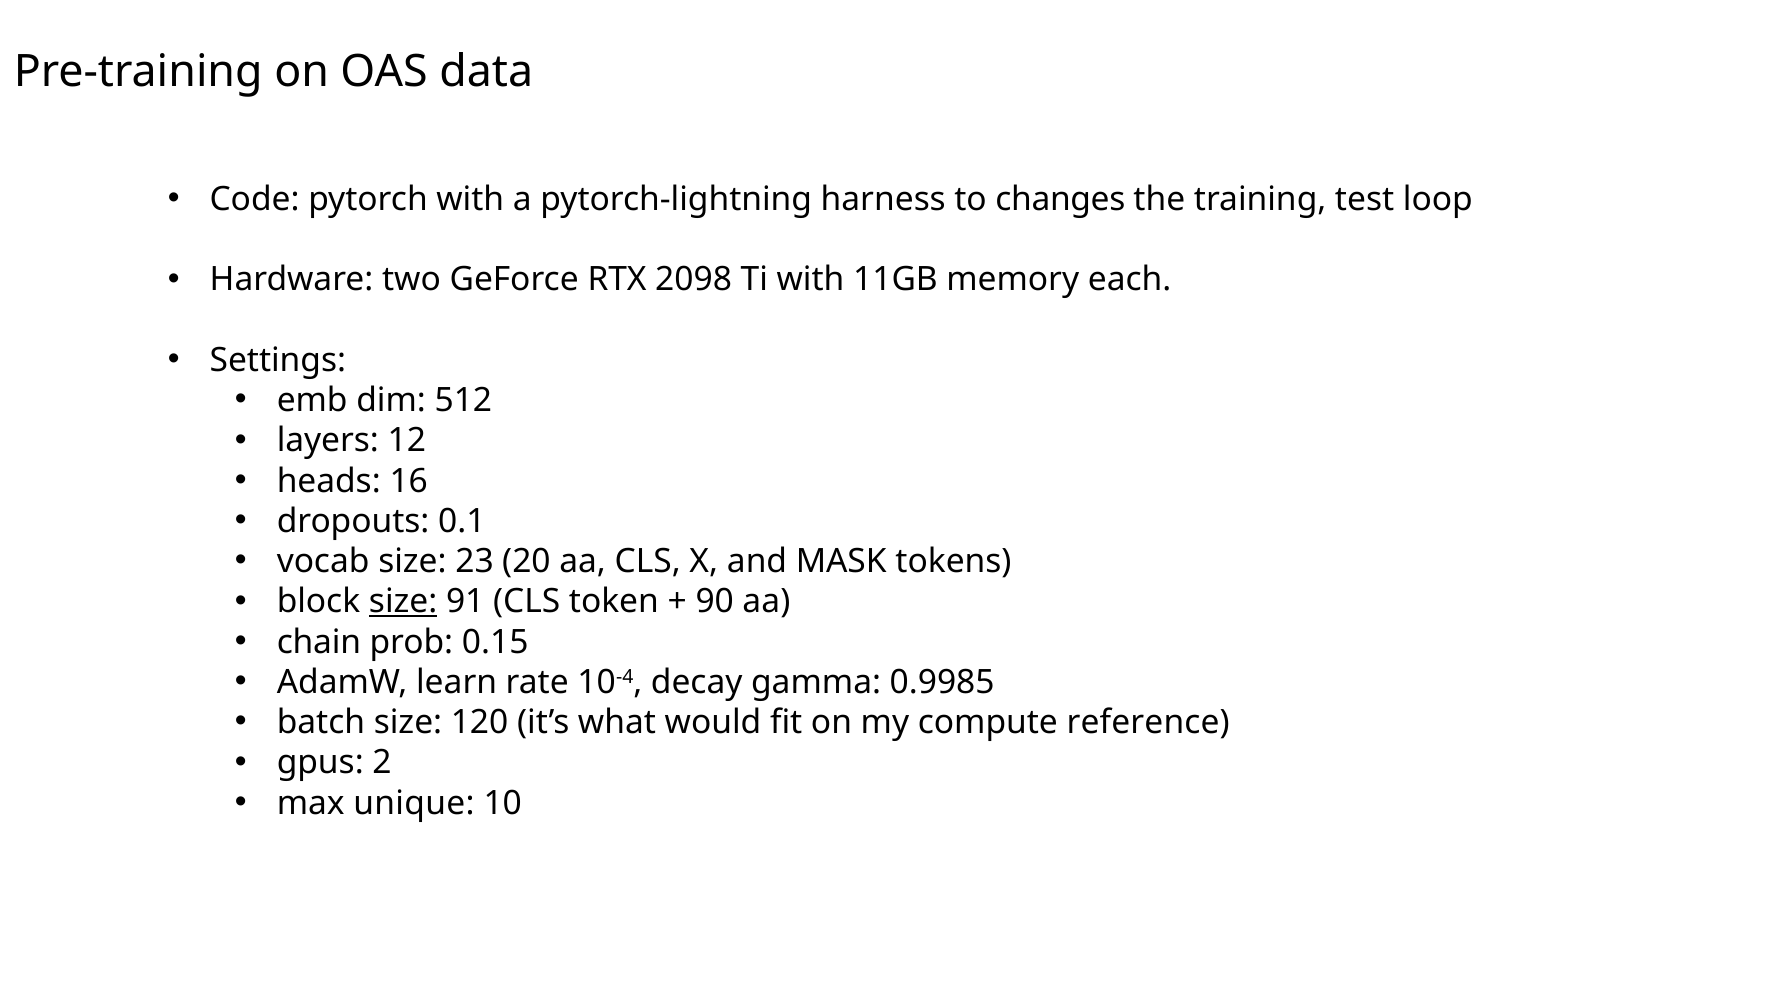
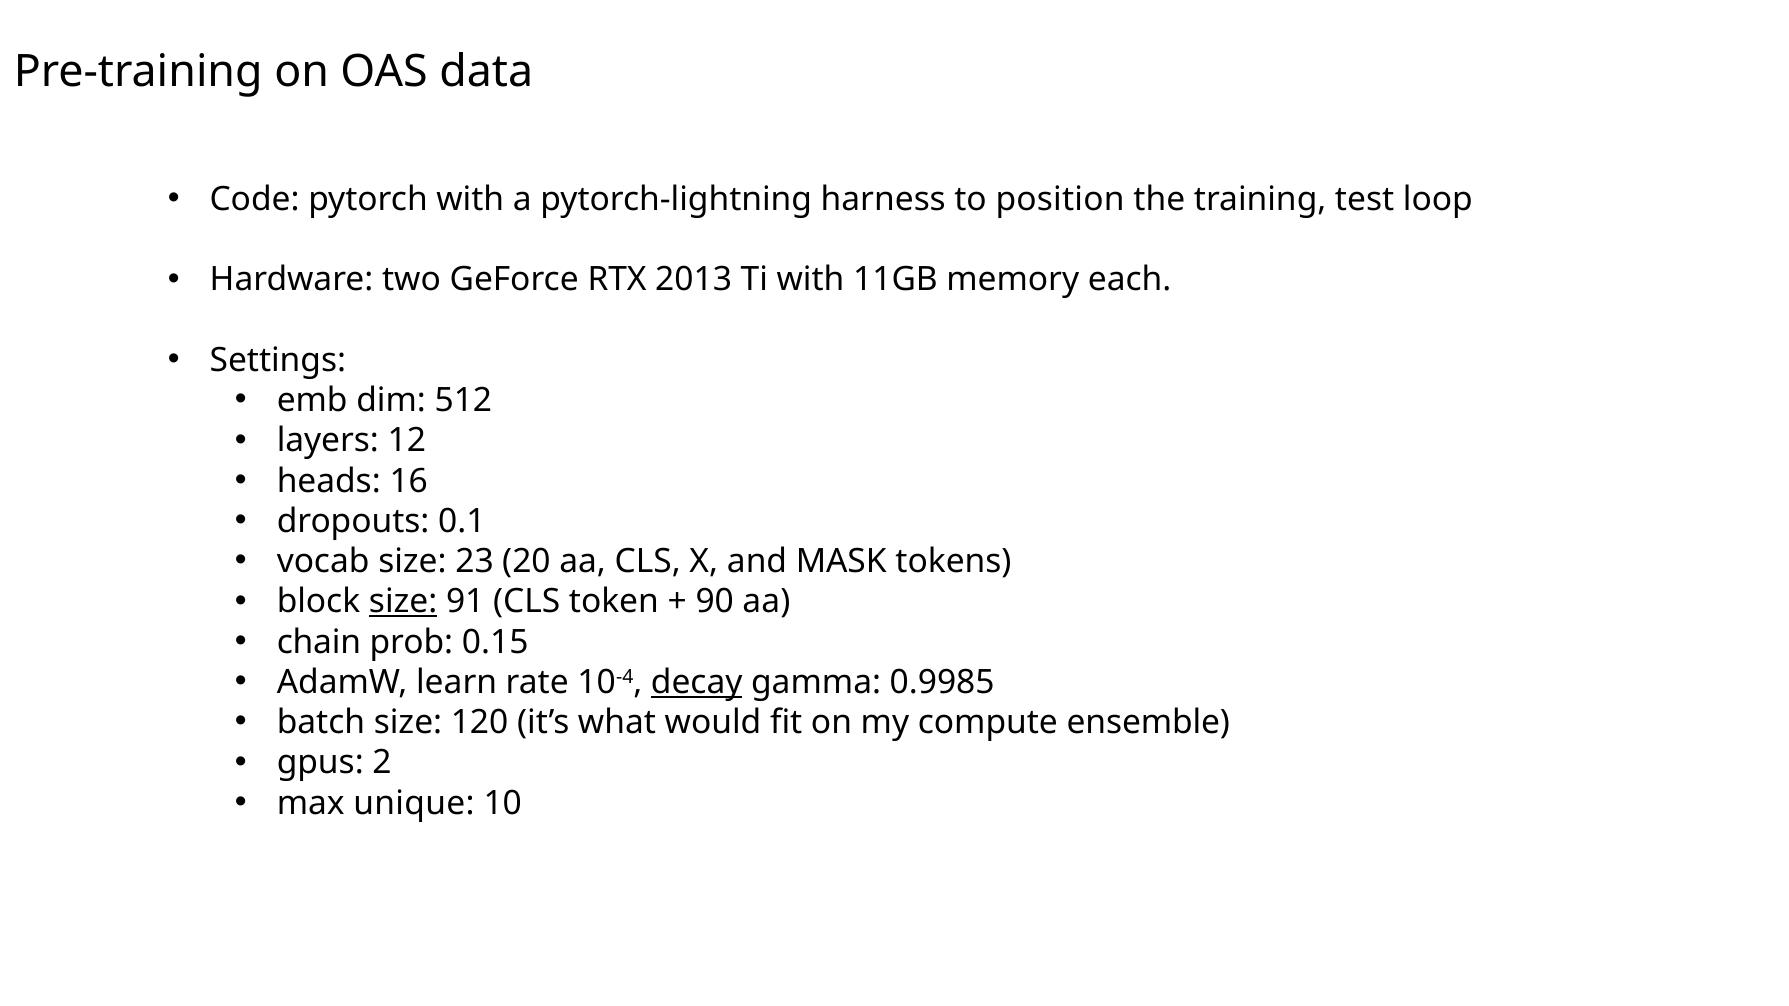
changes: changes -> position (1060, 199)
2098: 2098 -> 2013 (694, 280)
decay underline: none -> present (697, 682)
reference: reference -> ensemble (1148, 723)
